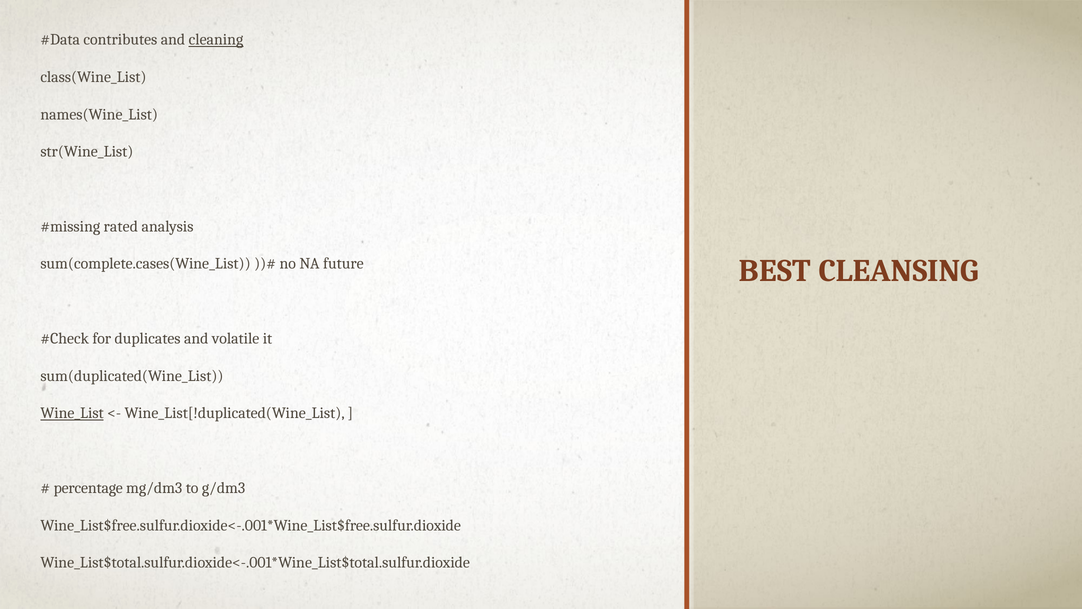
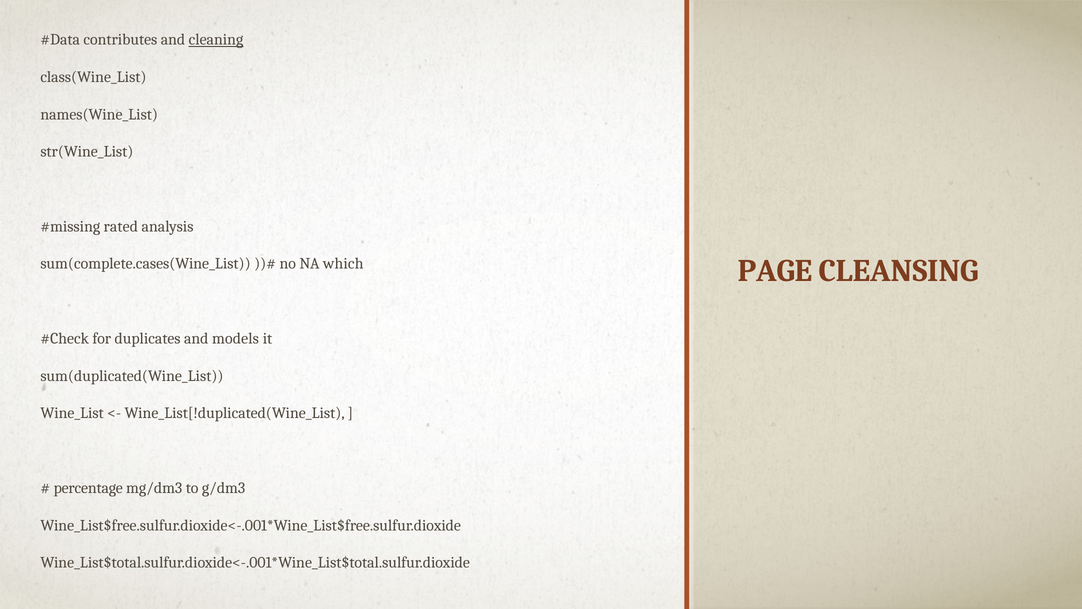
future: future -> which (343, 264)
BEST: BEST -> PAGE (775, 271)
volatile: volatile -> models (236, 338)
Wine_List underline: present -> none (72, 413)
